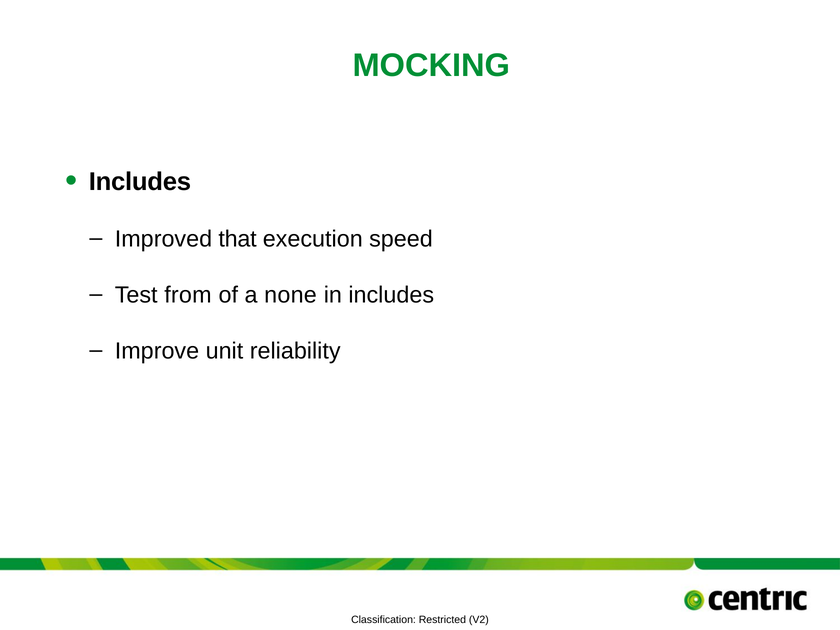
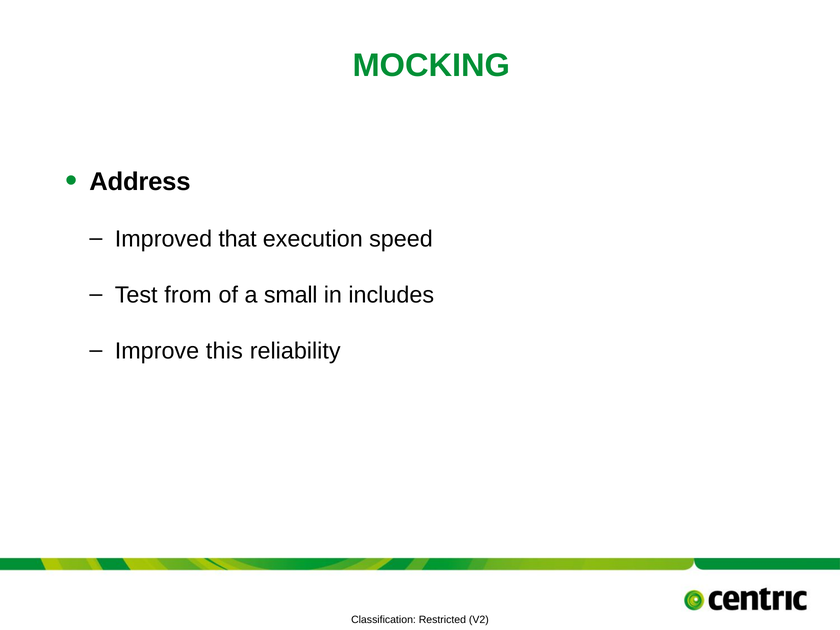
Includes: Includes -> Address (140, 182)
none: none -> small (291, 295)
unit: unit -> this (224, 351)
